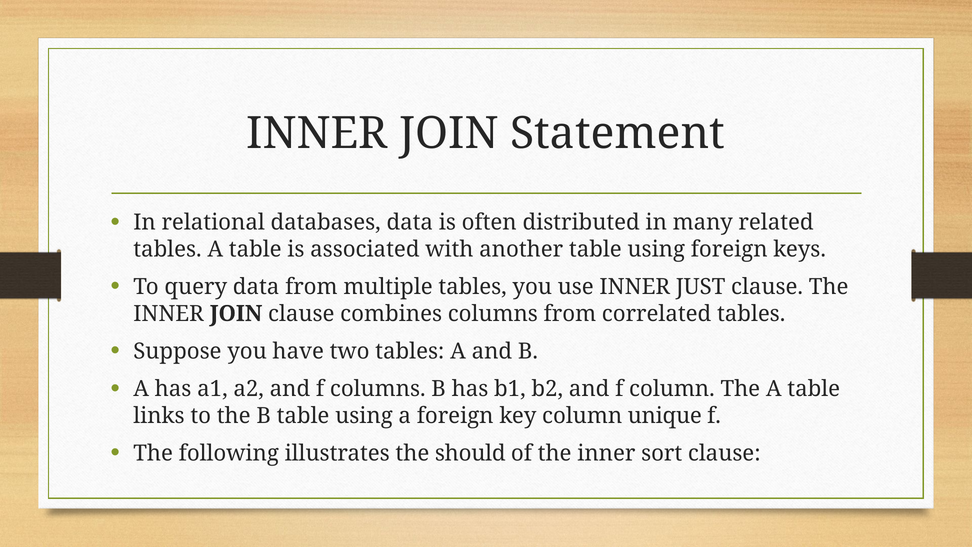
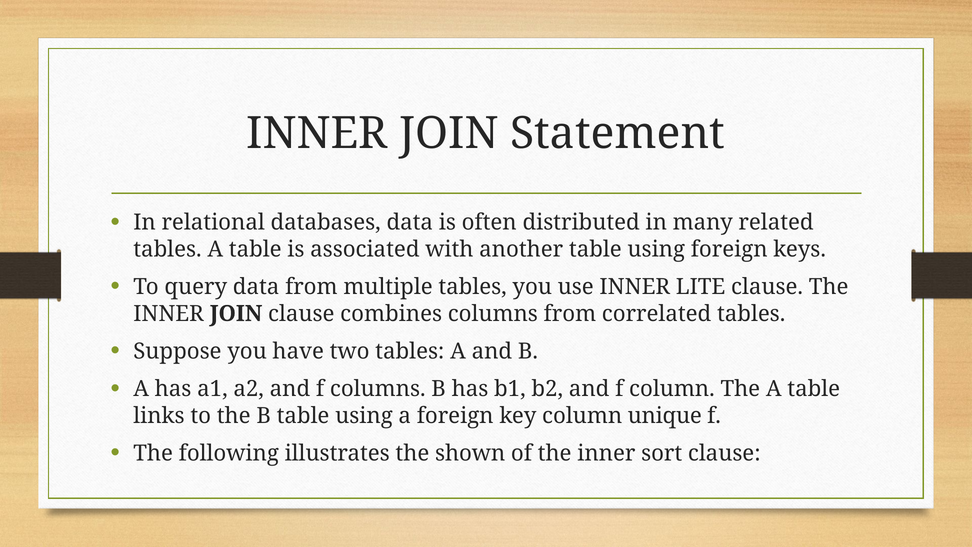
JUST: JUST -> LITE (701, 287)
should: should -> shown (470, 453)
